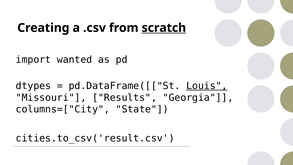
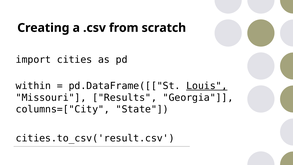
scratch underline: present -> none (164, 28)
wanted: wanted -> cities (75, 60)
dtypes: dtypes -> within (33, 86)
